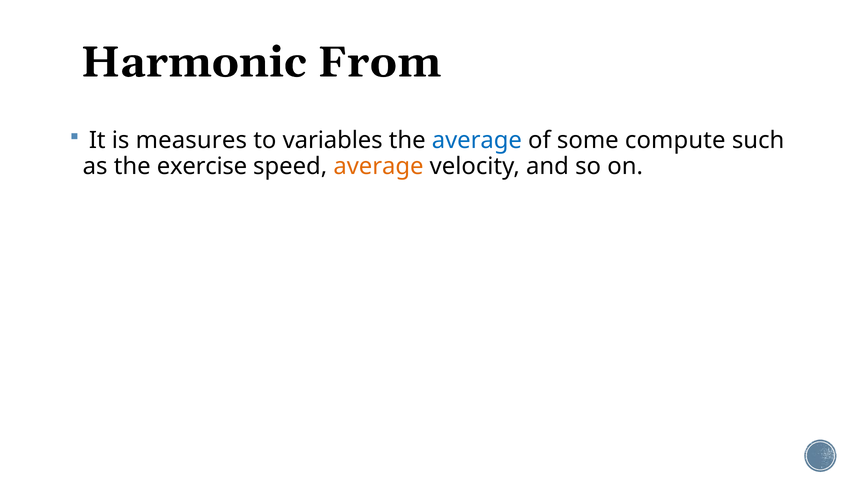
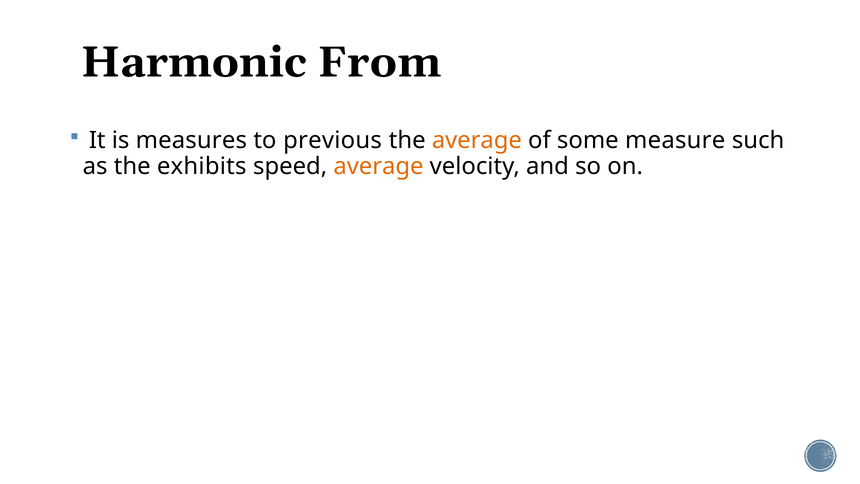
variables: variables -> previous (332, 140)
average colour: blue -> orange (477, 140)
compute: compute -> measure (675, 140)
exercise: exercise -> exhibits (202, 166)
